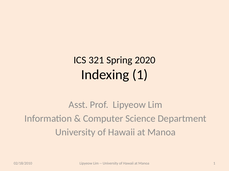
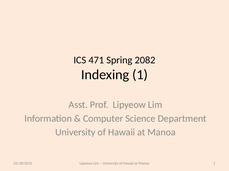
321: 321 -> 471 (96, 60)
2020: 2020 -> 2082 (145, 60)
